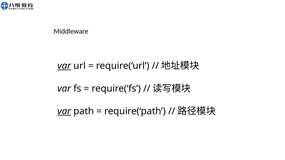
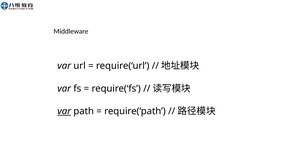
var underline: present -> none (64, 66)
